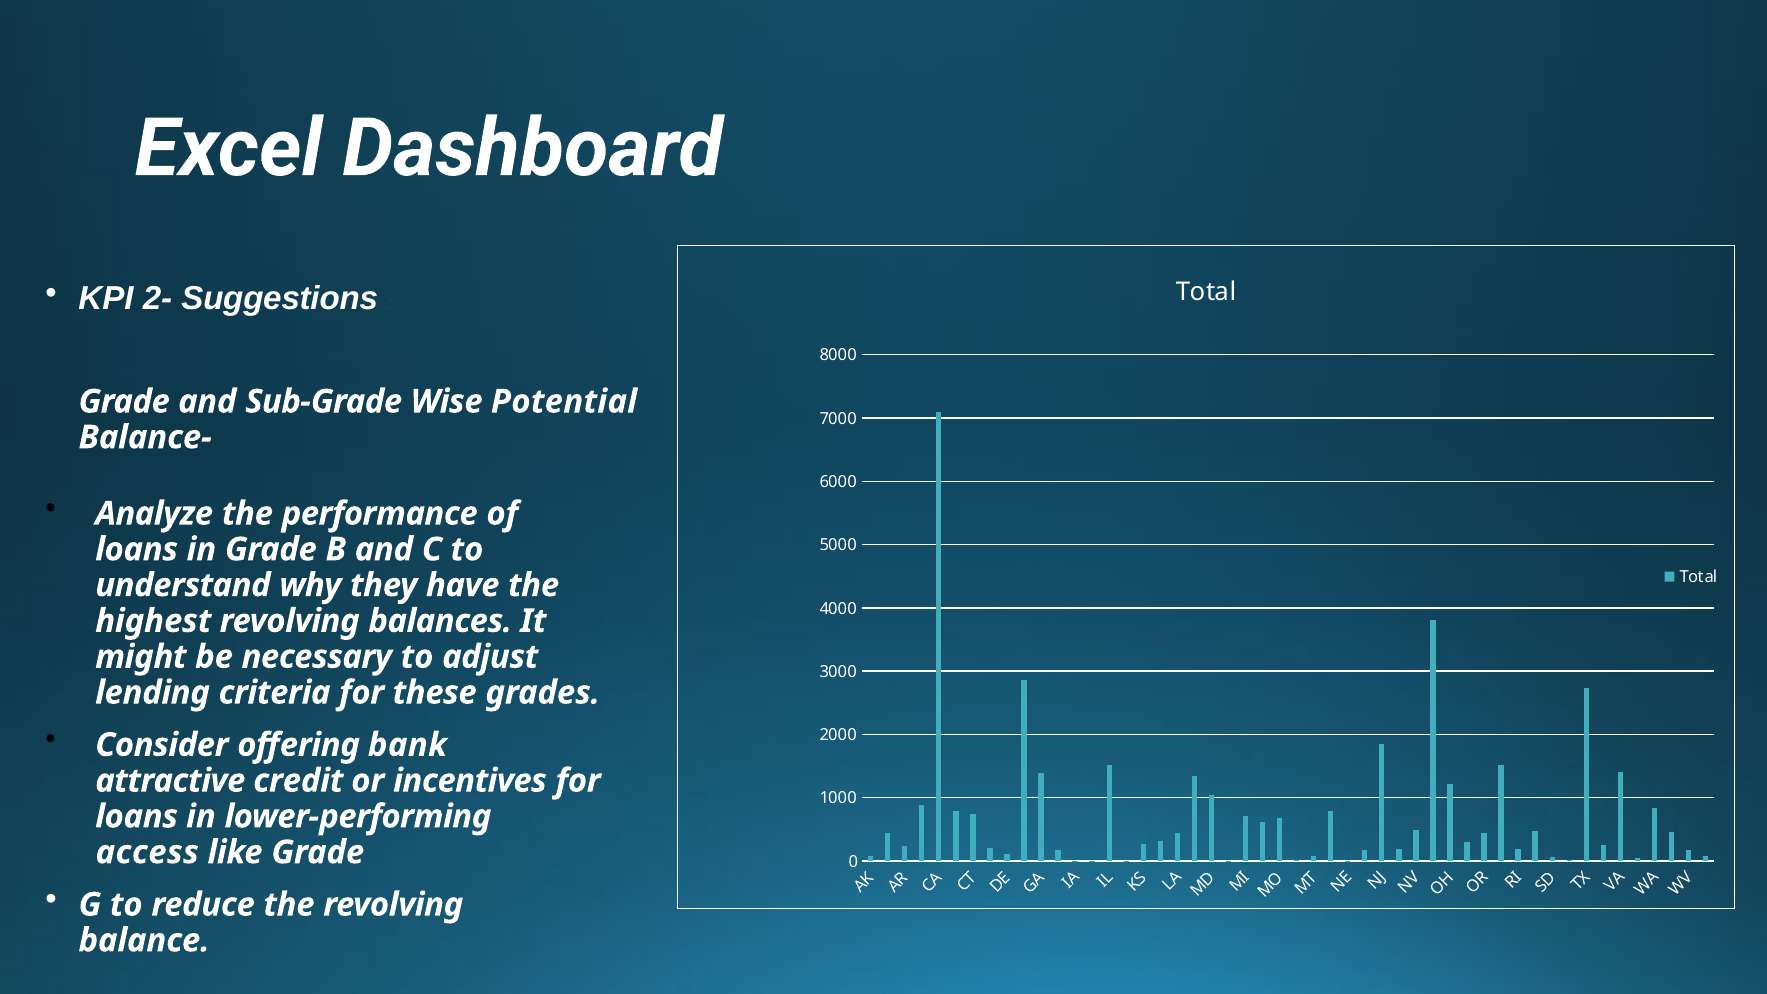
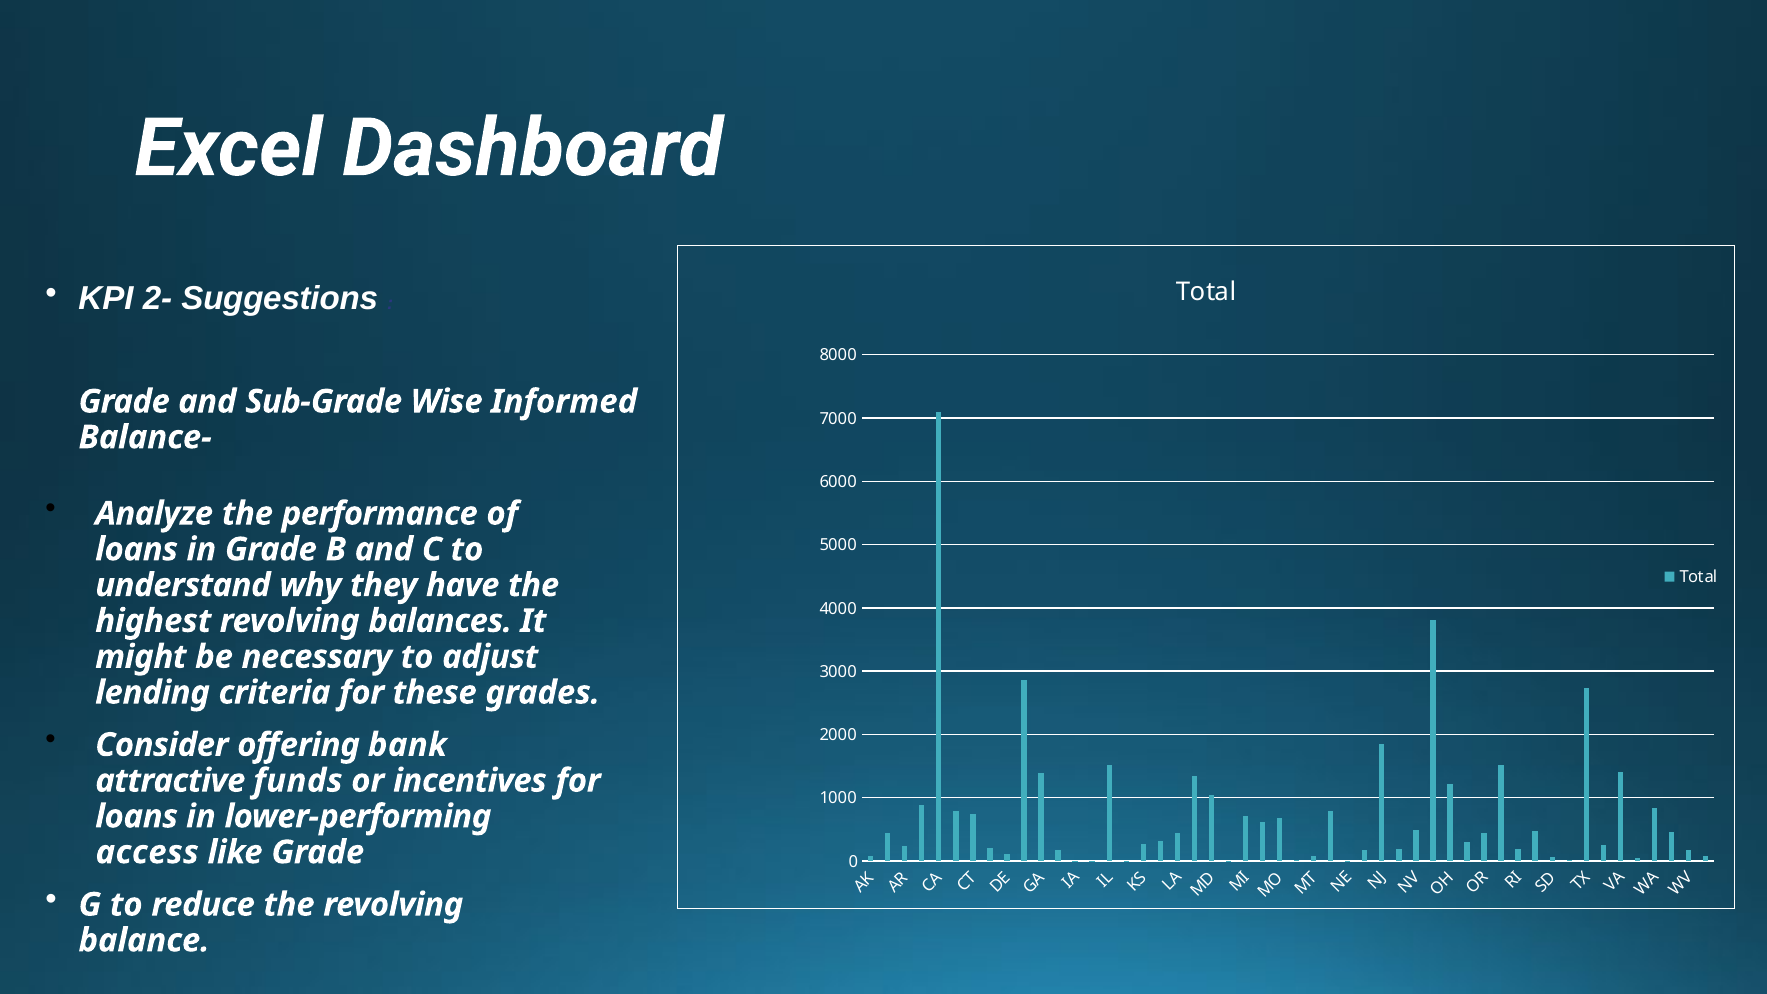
Potential: Potential -> Informed (564, 402)
credit: credit -> funds (298, 781)
